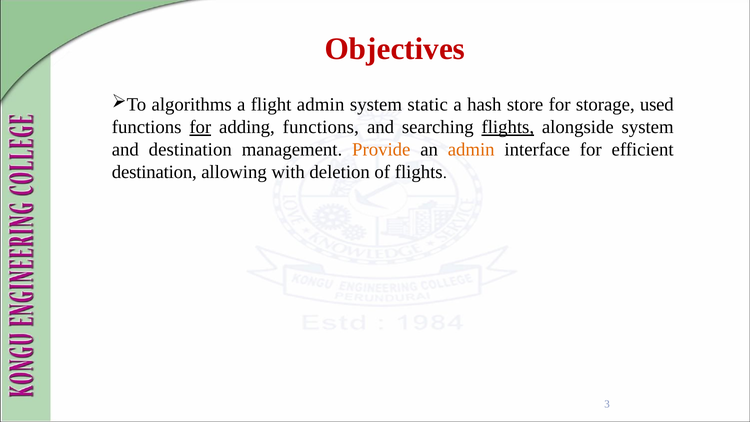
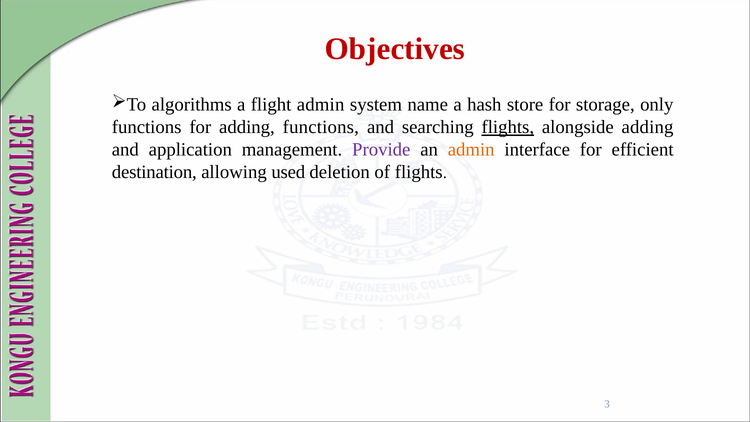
static: static -> name (428, 105)
used: used -> only (657, 105)
for underline: present -> none (200, 127)
alongside system: system -> adding (648, 127)
and destination: destination -> application (190, 150)
Provide colour: orange -> purple (381, 150)
with: with -> used (288, 172)
